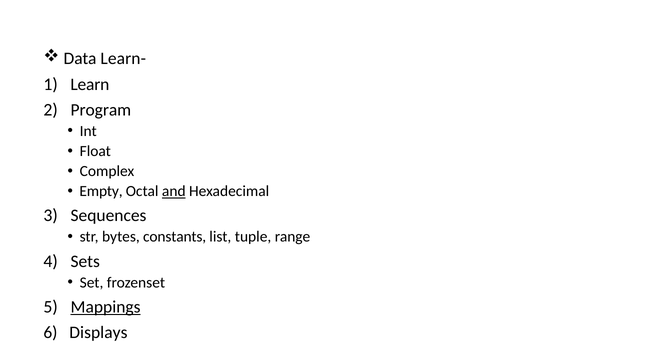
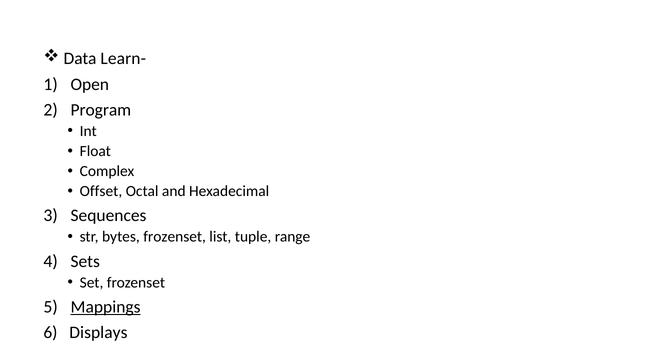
Learn: Learn -> Open (90, 84)
Empty: Empty -> Offset (101, 191)
and underline: present -> none (174, 191)
bytes constants: constants -> frozenset (175, 237)
